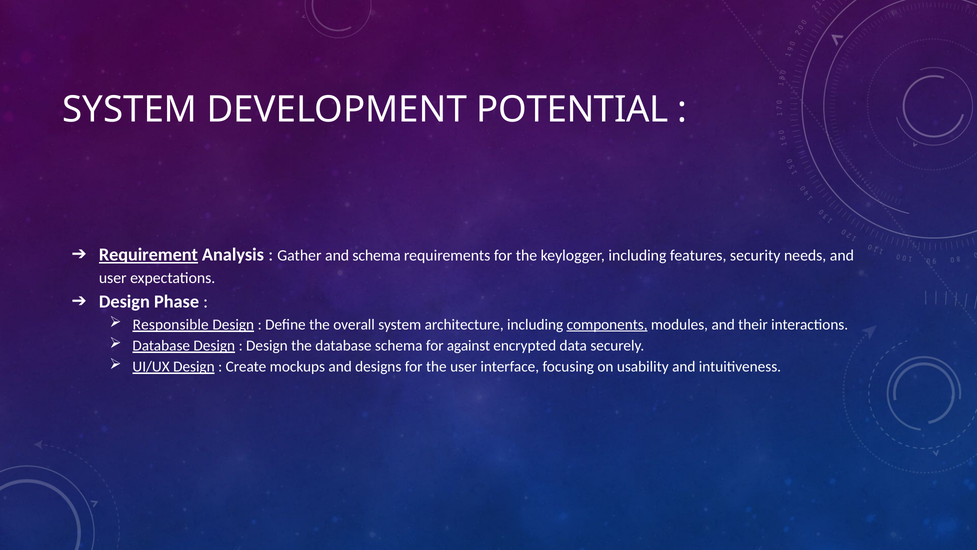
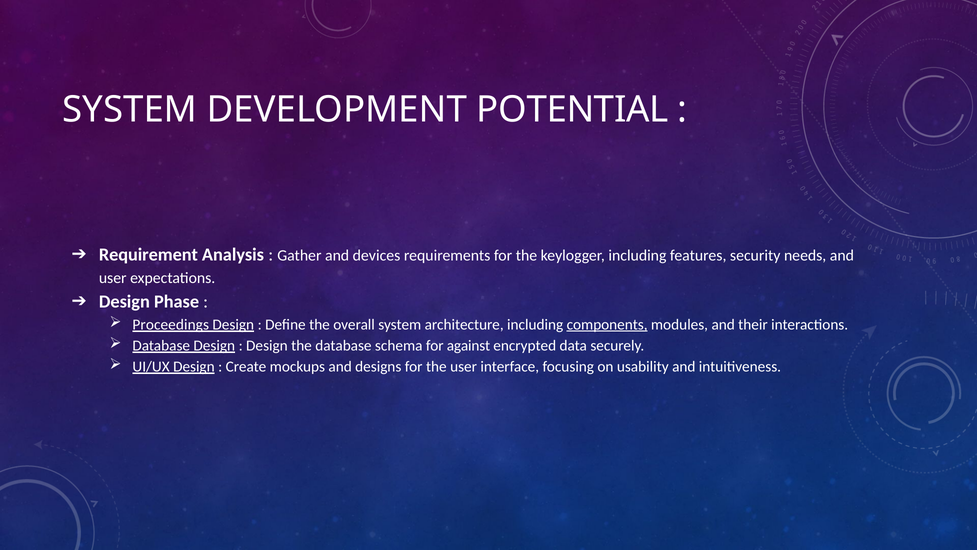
Requirement underline: present -> none (148, 255)
and schema: schema -> devices (377, 255)
Responsible: Responsible -> Proceedings (171, 324)
